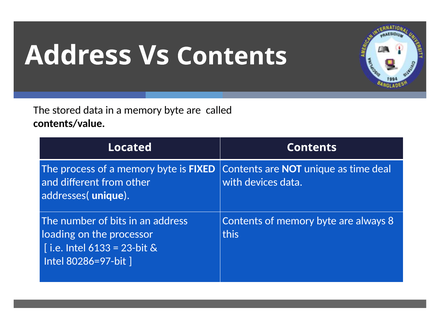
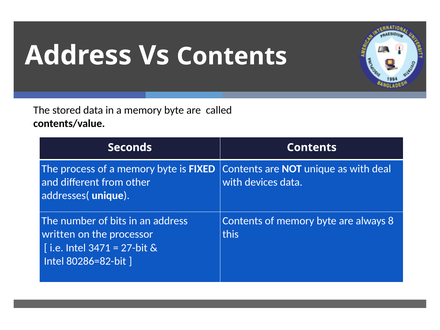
Located: Located -> Seconds (130, 147)
as time: time -> with (360, 169)
loading: loading -> written (58, 234)
6133: 6133 -> 3471 (99, 248)
23-bit: 23-bit -> 27-bit (134, 248)
80286=97-bit: 80286=97-bit -> 80286=82-bit (96, 261)
